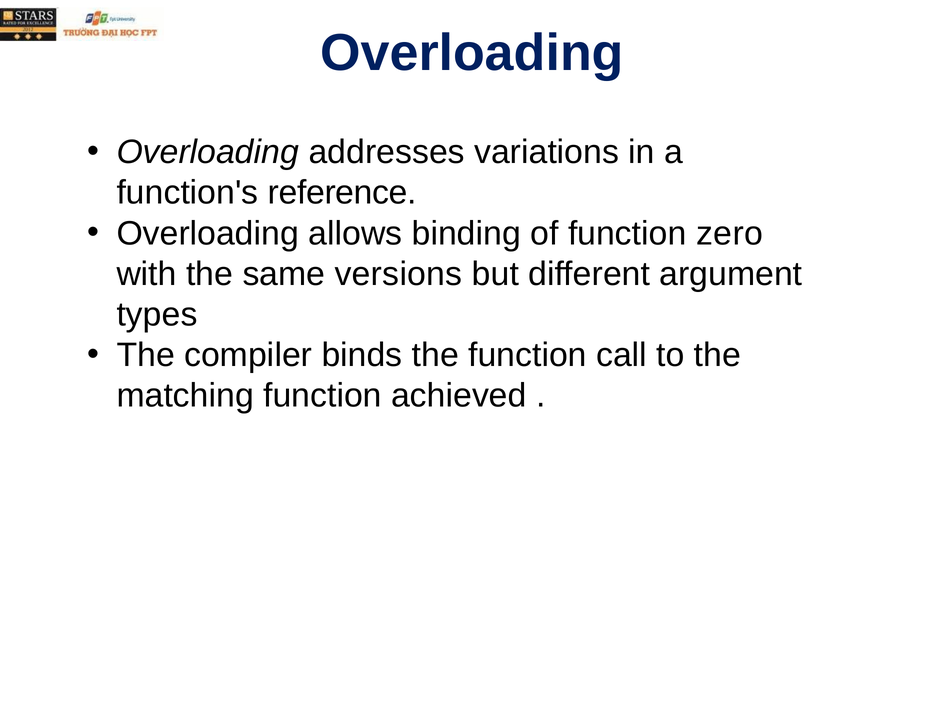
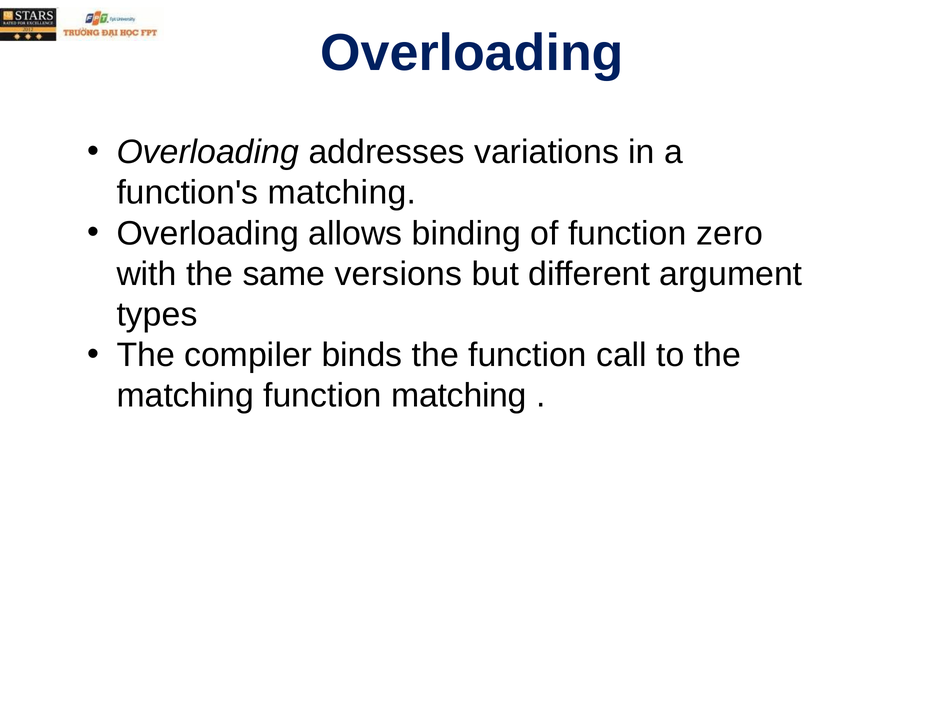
function's reference: reference -> matching (342, 193)
function achieved: achieved -> matching (459, 396)
